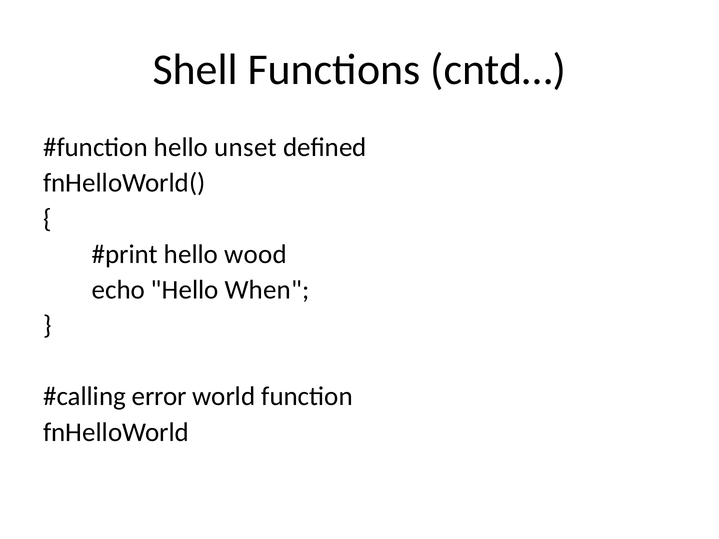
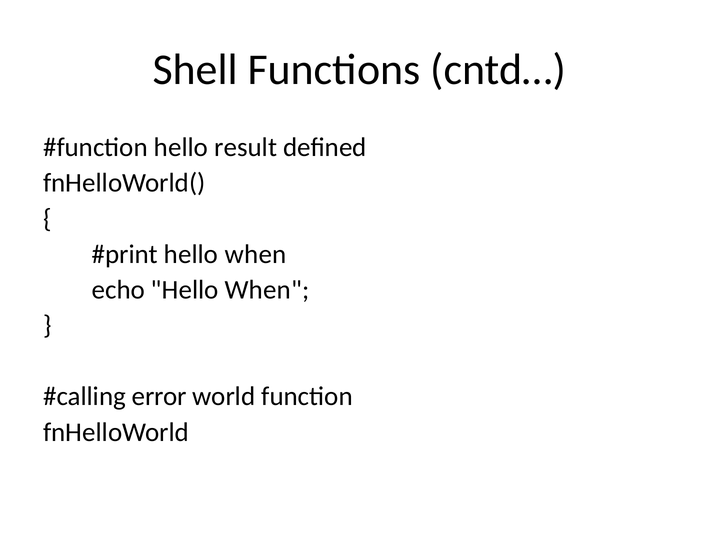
unset: unset -> result (246, 147)
wood: wood -> when (256, 254)
